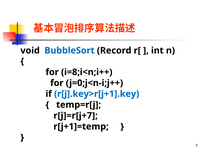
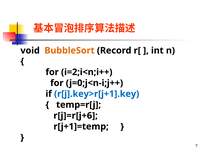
BubbleSort colour: blue -> orange (70, 51)
i=8;i<n;i++: i=8;i<n;i++ -> i=2;i<n;i++ (87, 72)
r[j]=r[j+7: r[j]=r[j+7 -> r[j]=r[j+6 (76, 116)
